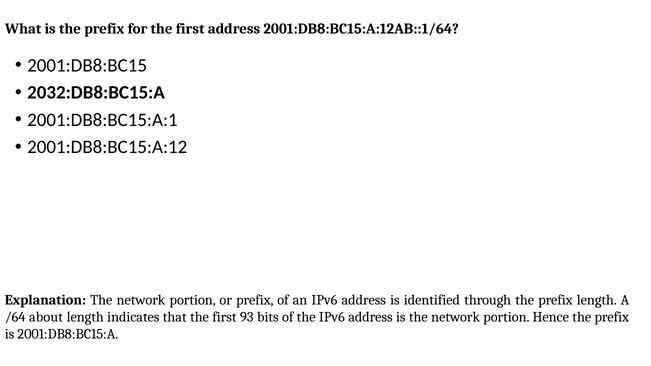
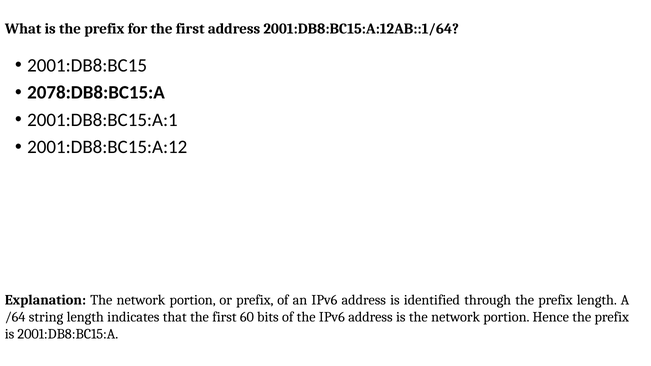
2032:DB8:BC15:A: 2032:DB8:BC15:A -> 2078:DB8:BC15:A (96, 93)
about: about -> string (46, 317)
93: 93 -> 60 (247, 317)
